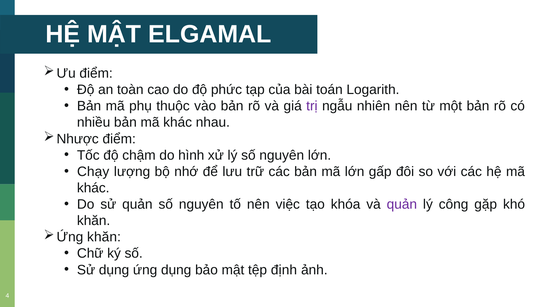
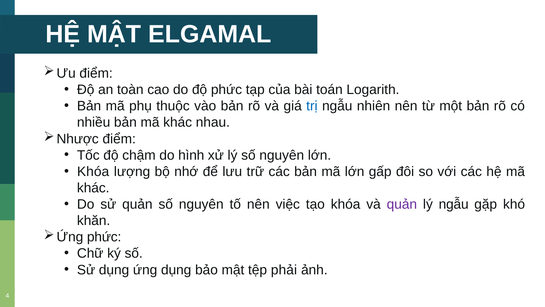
trị colour: purple -> blue (312, 106)
Chạy: Chạy -> Khóa (93, 171)
lý công: công -> ngẫu (454, 204)
khăn: khăn -> phức (104, 237)
định: định -> phải (284, 269)
